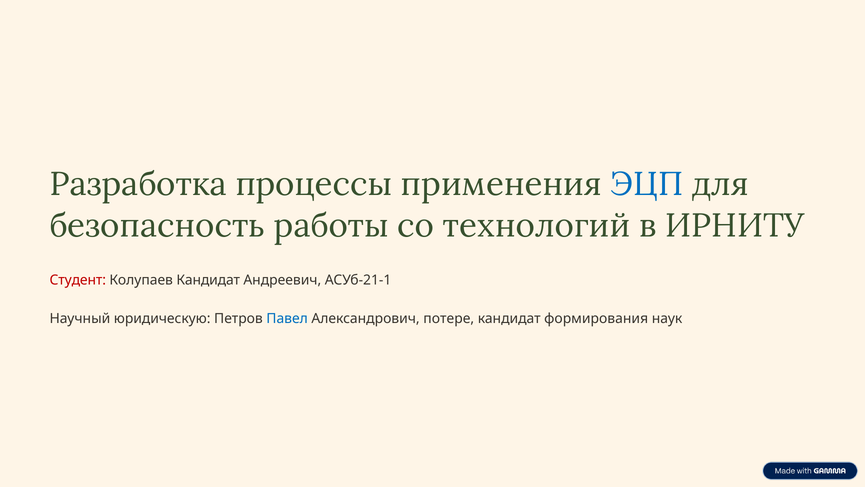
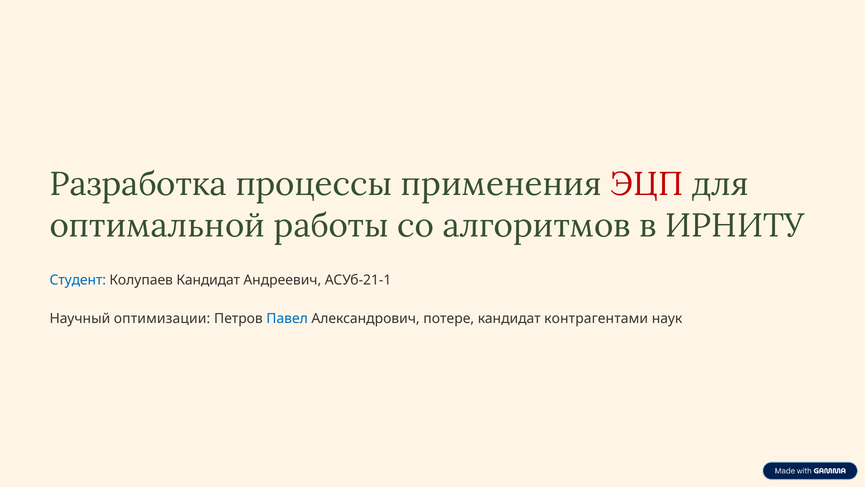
ЭЦП colour: blue -> red (647, 184)
безопасность: безопасность -> оптимальной (157, 226)
технологий: технологий -> алгоритмов (537, 226)
Студент colour: red -> blue (78, 280)
юридическую: юридическую -> оптимизации (162, 319)
формирования: формирования -> контрагентами (596, 319)
